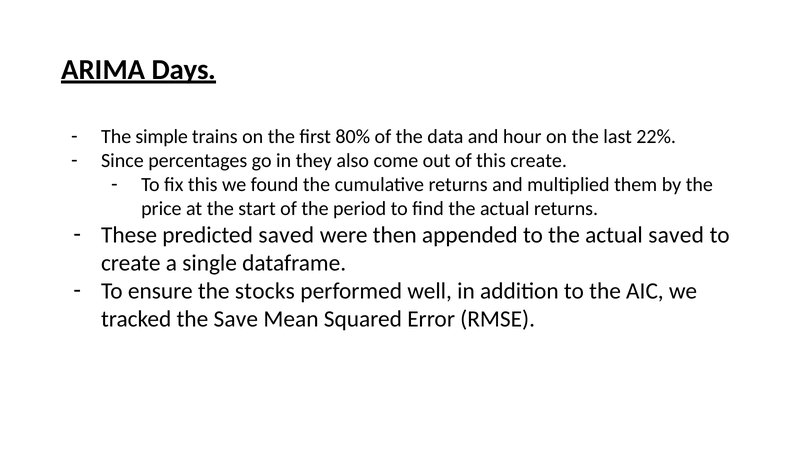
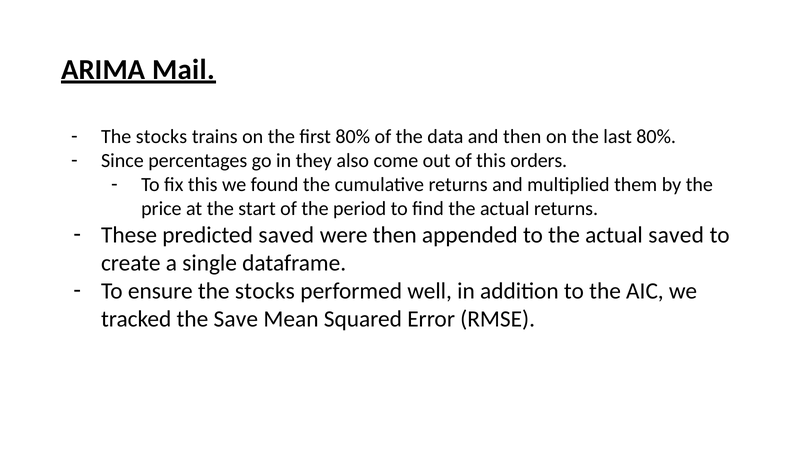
Days: Days -> Mail (184, 70)
simple: simple -> stocks (161, 136)
and hour: hour -> then (522, 136)
last 22%: 22% -> 80% (656, 136)
this create: create -> orders (539, 160)
